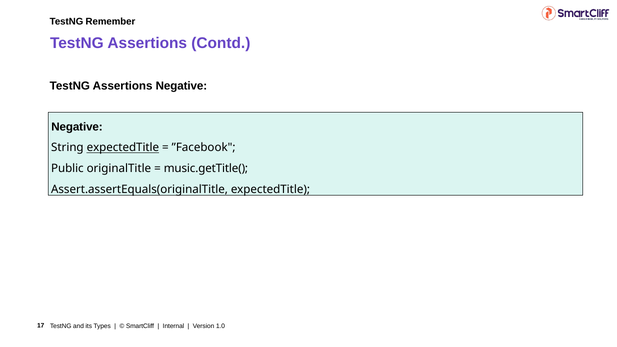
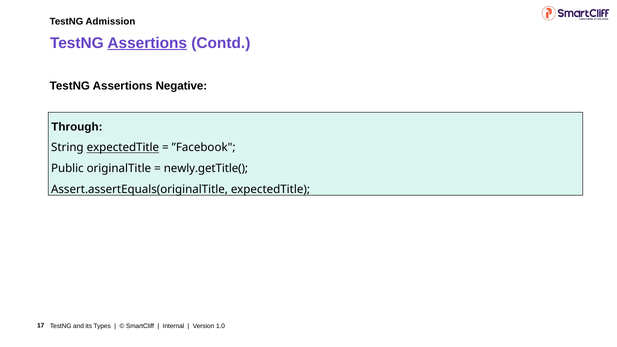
Remember: Remember -> Admission (110, 21)
Assertions underline: none -> present (147, 43)
Negative: Negative -> Through (77, 127)
music.getTitle(: music.getTitle( -> newly.getTitle( (206, 168)
